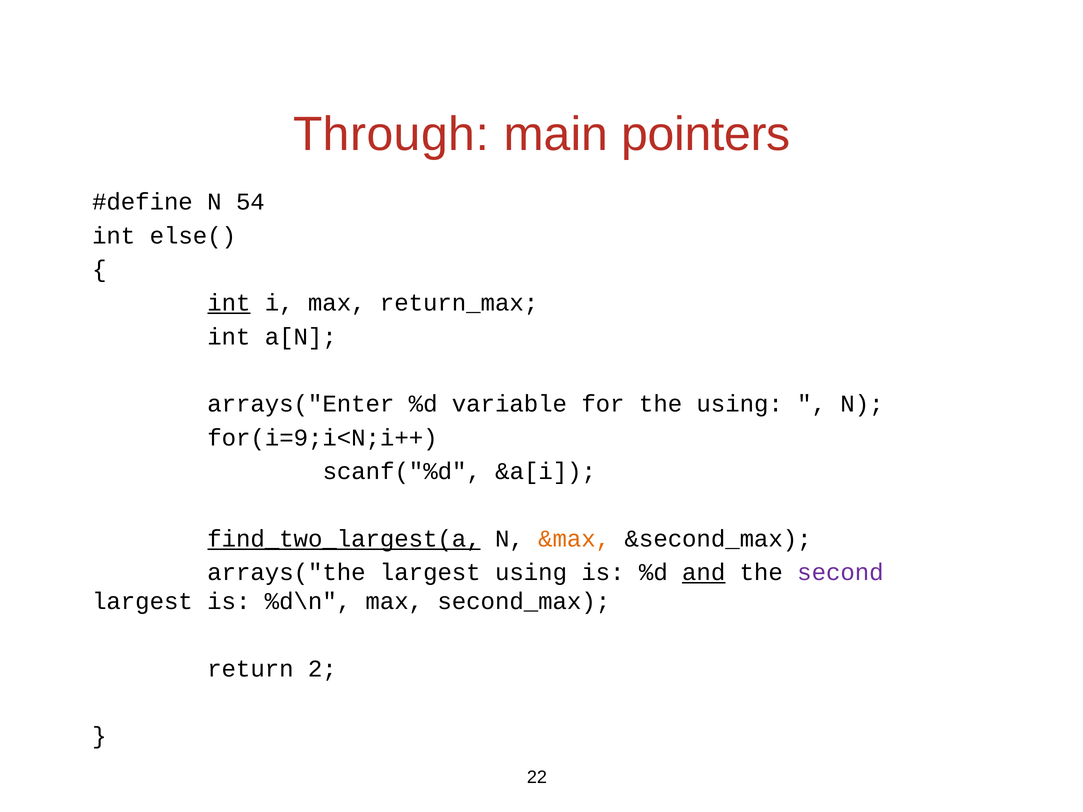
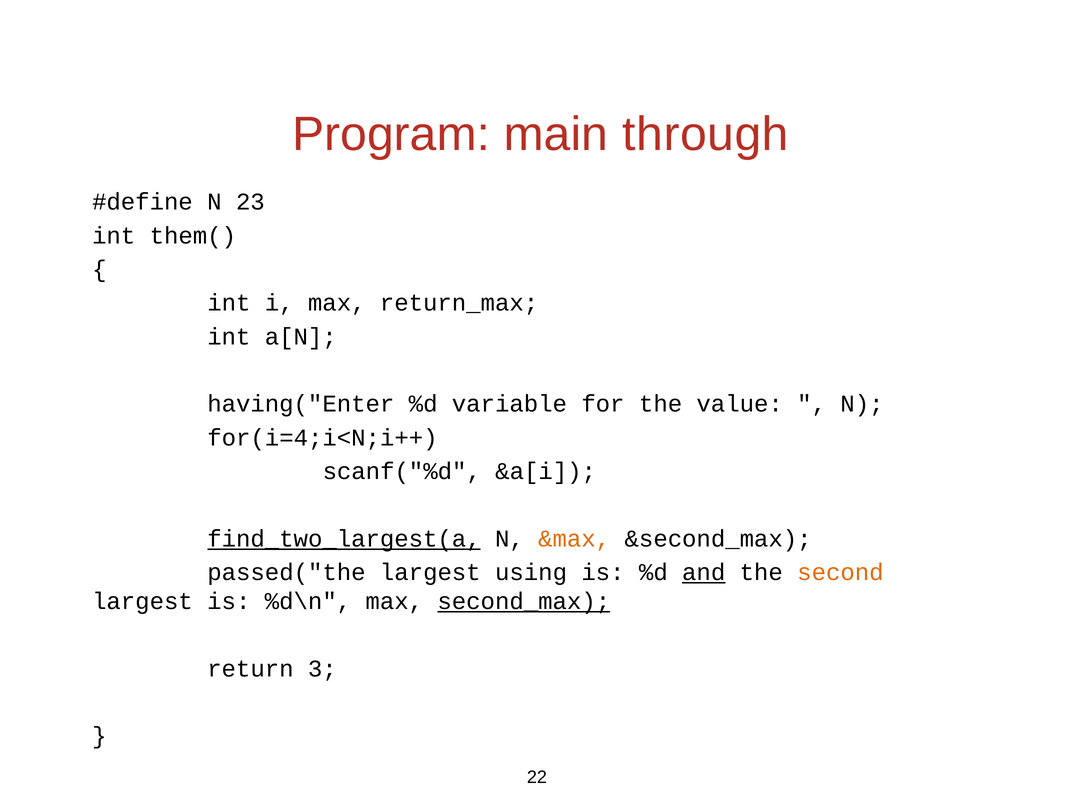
Through: Through -> Program (391, 134)
pointers: pointers -> through (705, 134)
54: 54 -> 23 (250, 202)
else(: else( -> them( (193, 236)
int underline: present -> none (229, 303)
arrays("Enter: arrays("Enter -> having("Enter (301, 404)
the using: using -> value (740, 404)
for(i=9;i<N;i++: for(i=9;i<N;i++ -> for(i=4;i<N;i++ (322, 438)
arrays("the: arrays("the -> passed("the (286, 573)
second colour: purple -> orange (840, 573)
second_max underline: none -> present (524, 601)
2: 2 -> 3 (322, 669)
